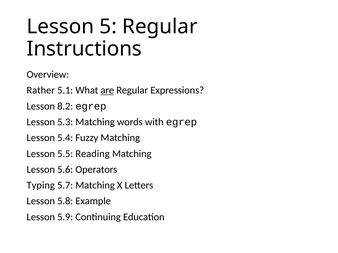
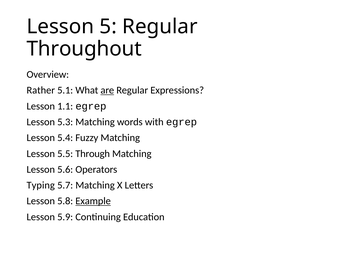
Instructions: Instructions -> Throughout (84, 49)
8.2: 8.2 -> 1.1 (65, 106)
Reading: Reading -> Through (93, 154)
Example underline: none -> present (93, 201)
